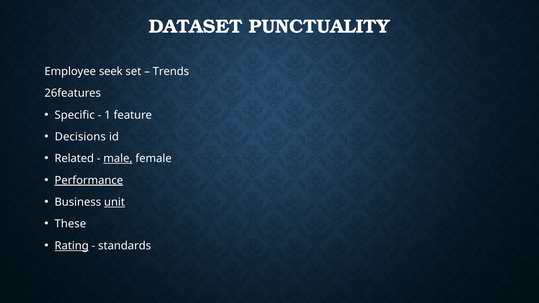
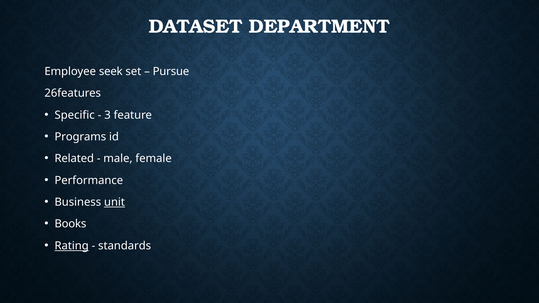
PUNCTUALITY: PUNCTUALITY -> DEPARTMENT (319, 27)
Trends: Trends -> Pursue (171, 71)
1: 1 -> 3 (107, 115)
Decisions: Decisions -> Programs (80, 137)
male underline: present -> none (118, 159)
Performance underline: present -> none (89, 180)
These: These -> Books (70, 224)
